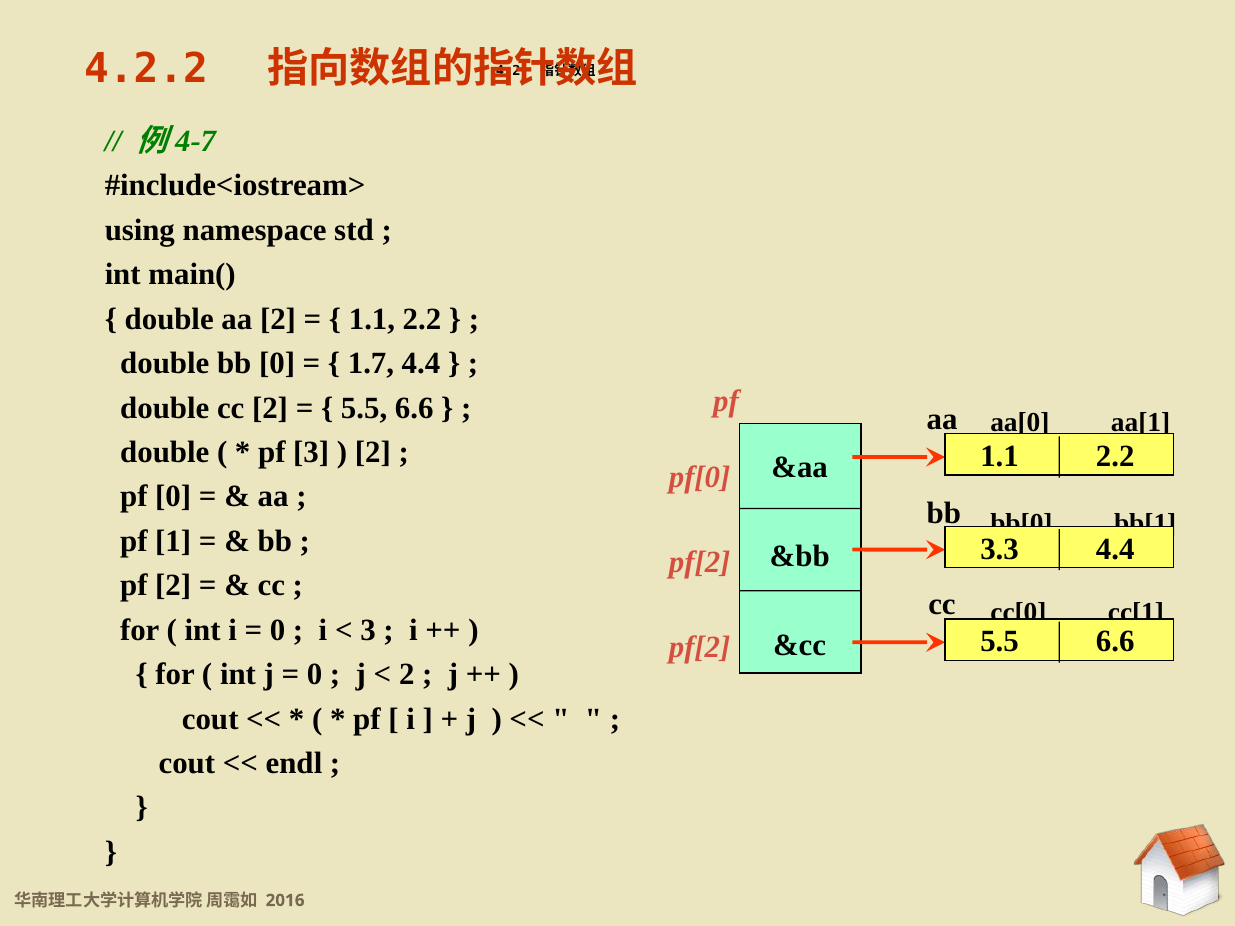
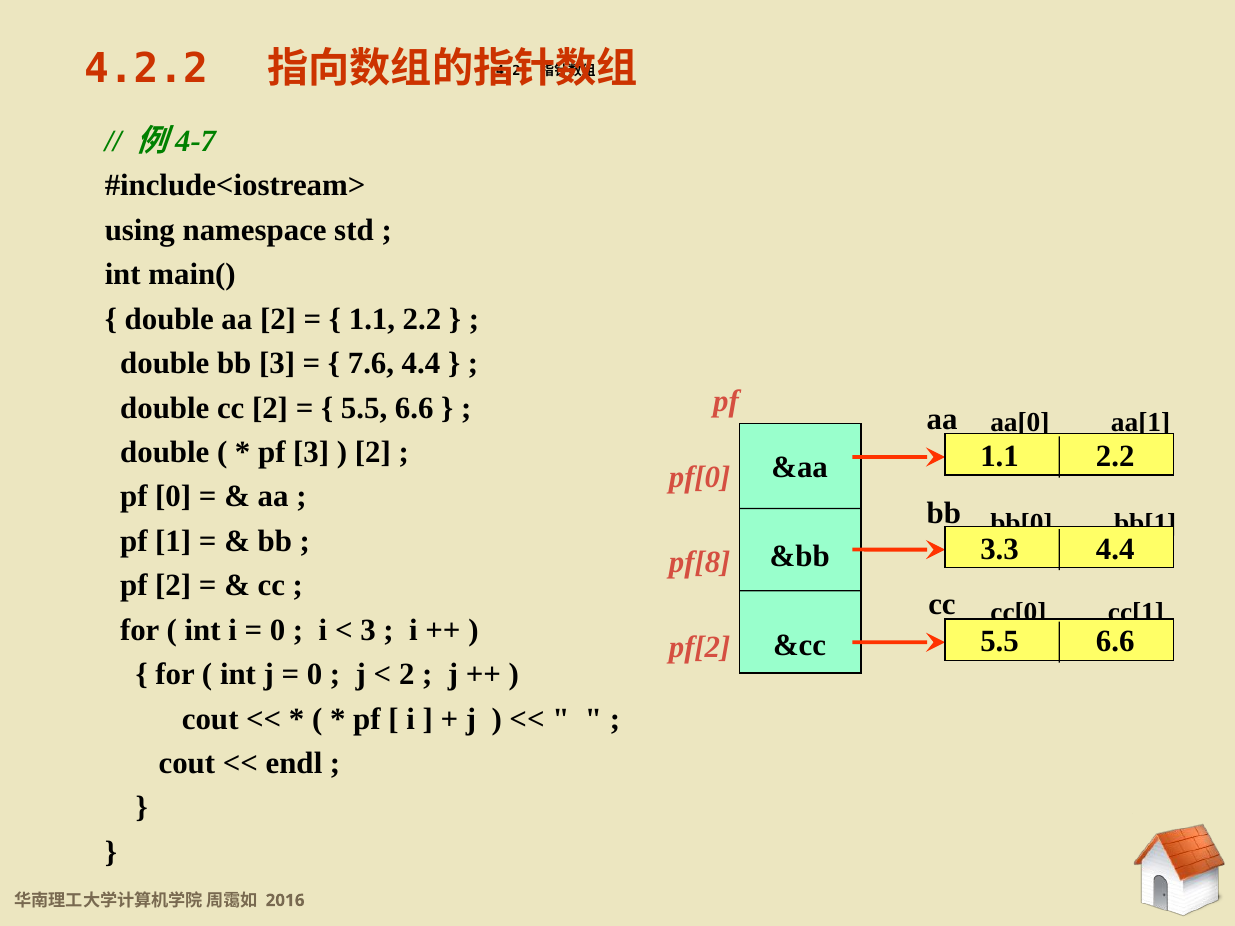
bb 0: 0 -> 3 (277, 364)
1.7: 1.7 -> 7.6 (371, 364)
pf[2: pf[2 -> pf[8 (700, 562)
